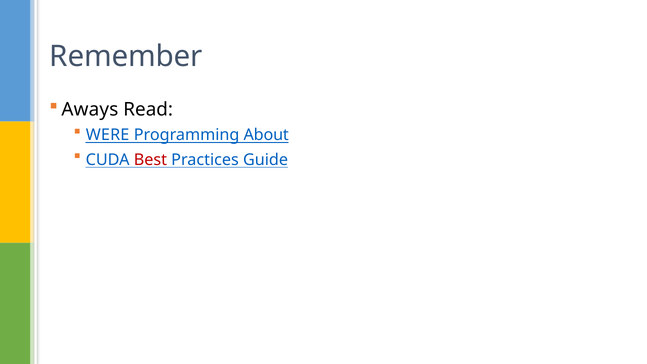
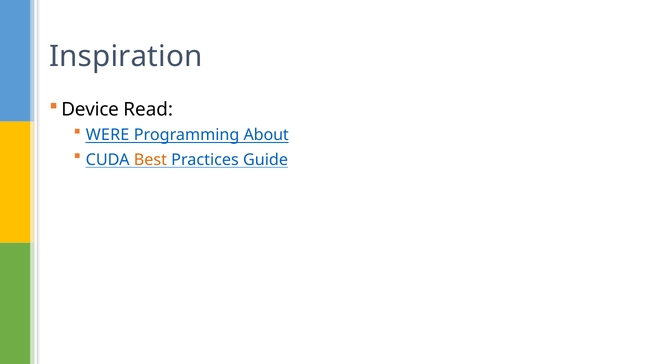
Remember: Remember -> Inspiration (126, 57)
Aways: Aways -> Device (90, 109)
Best colour: red -> orange (150, 160)
